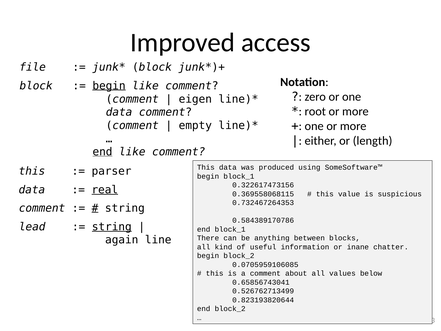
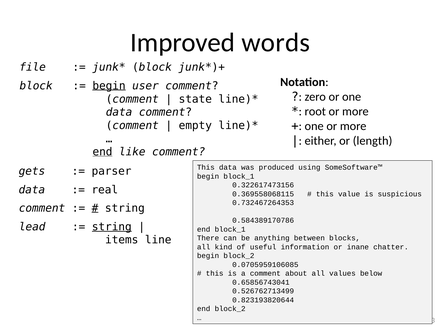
access: access -> words (276, 43)
begin like: like -> user (145, 86)
eigen: eigen -> state (195, 99)
this: this -> gets (32, 171)
real underline: present -> none (105, 190)
again: again -> items (122, 240)
